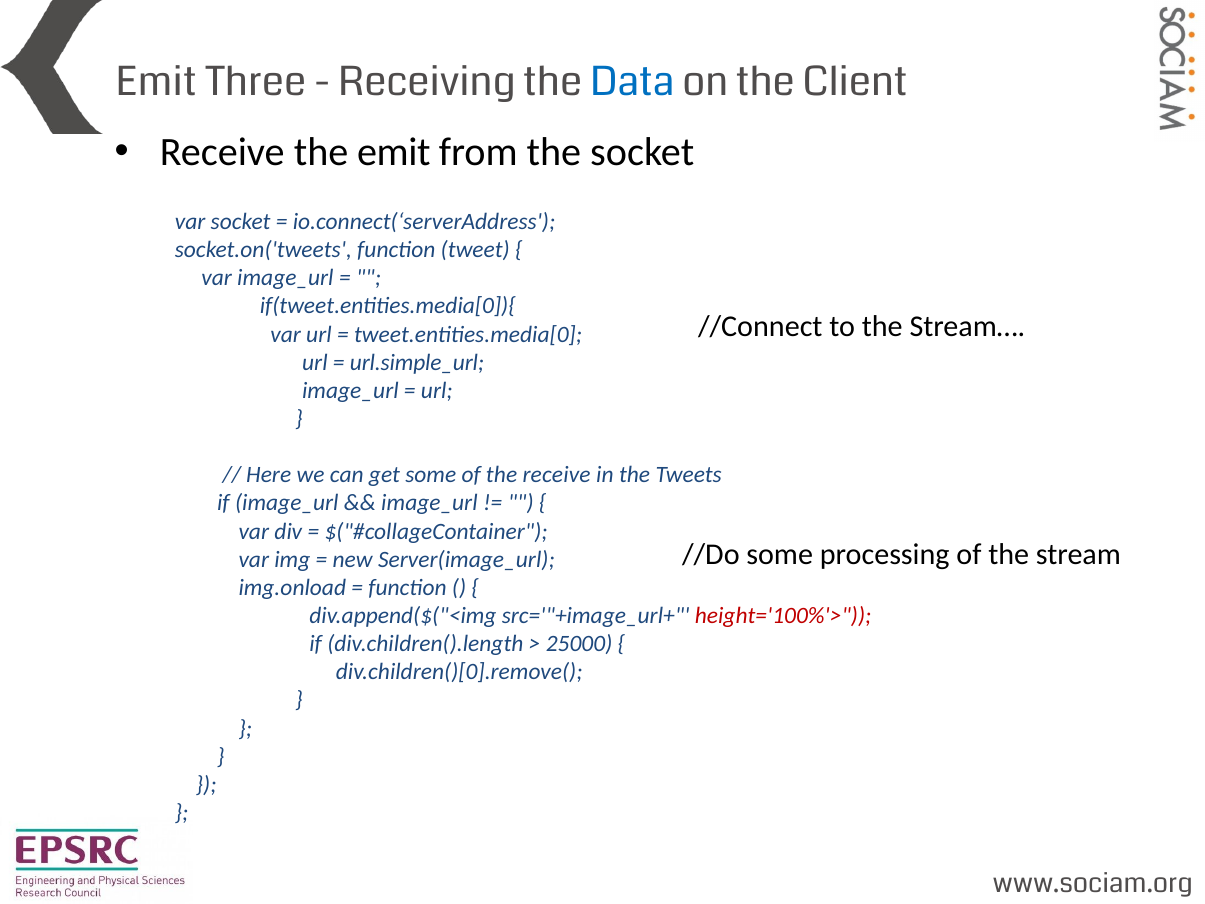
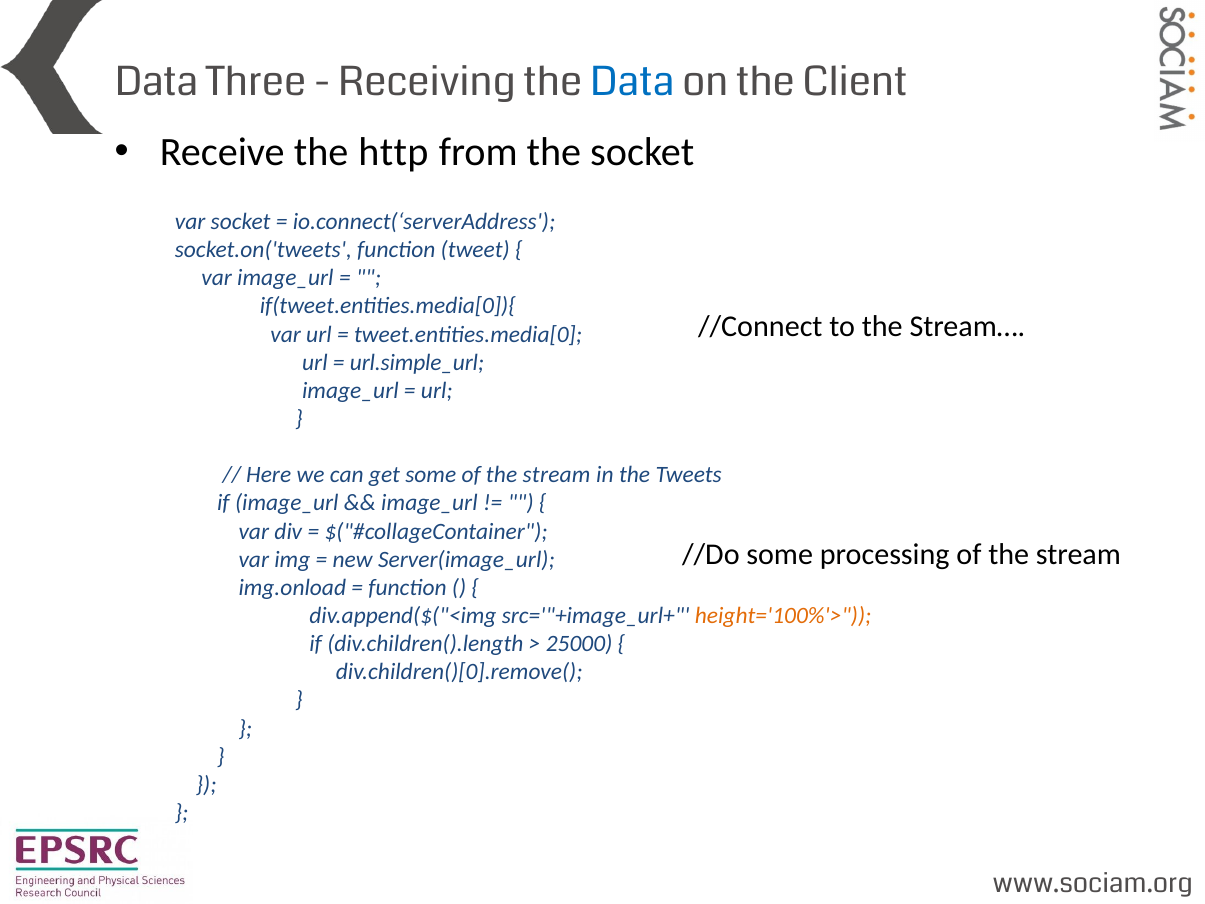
Emit: Emit -> Data (157, 82)
the emit: emit -> http (393, 153)
some of the receive: receive -> stream (557, 475)
height='100%'> colour: red -> orange (783, 616)
